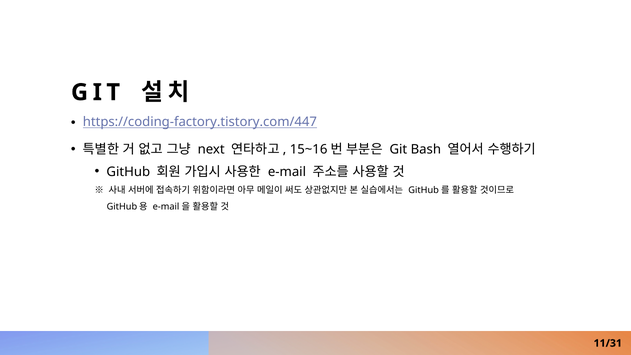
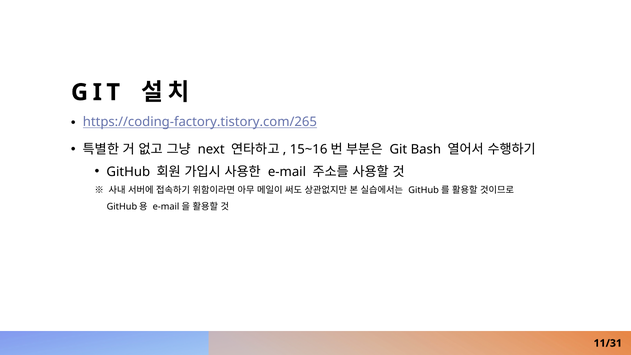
https://coding-factory.tistory.com/447: https://coding-factory.tistory.com/447 -> https://coding-factory.tistory.com/265 (200, 122)
